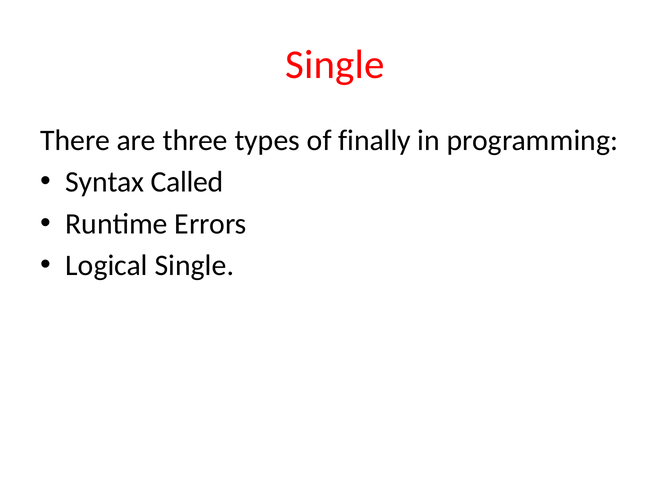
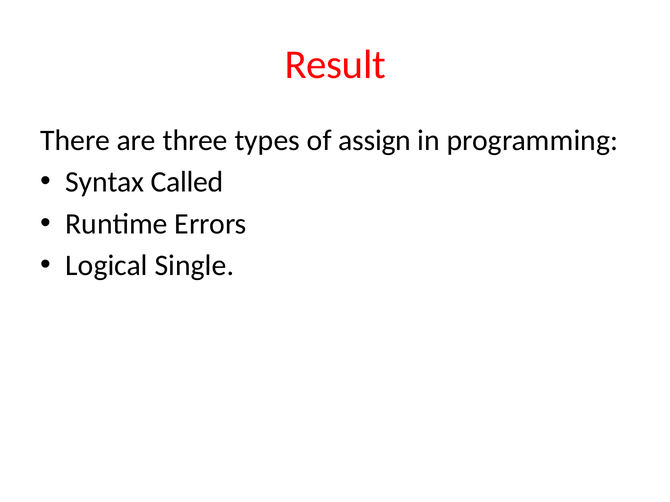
Single: Single -> Result (335, 65)
finally: finally -> assign (375, 141)
